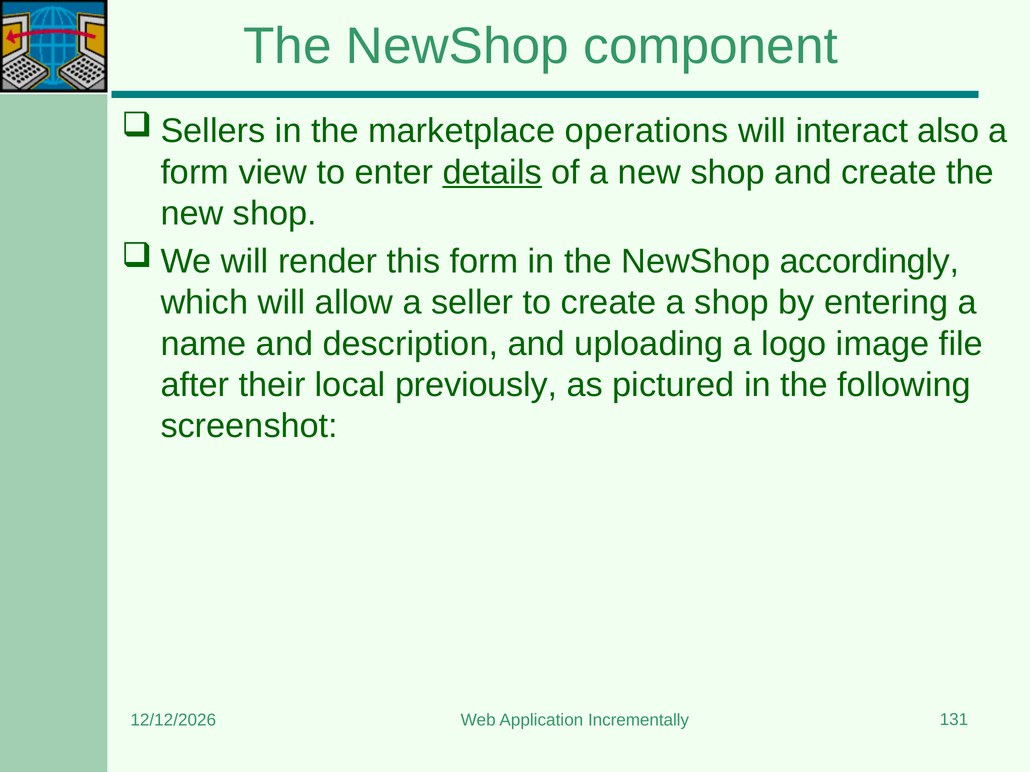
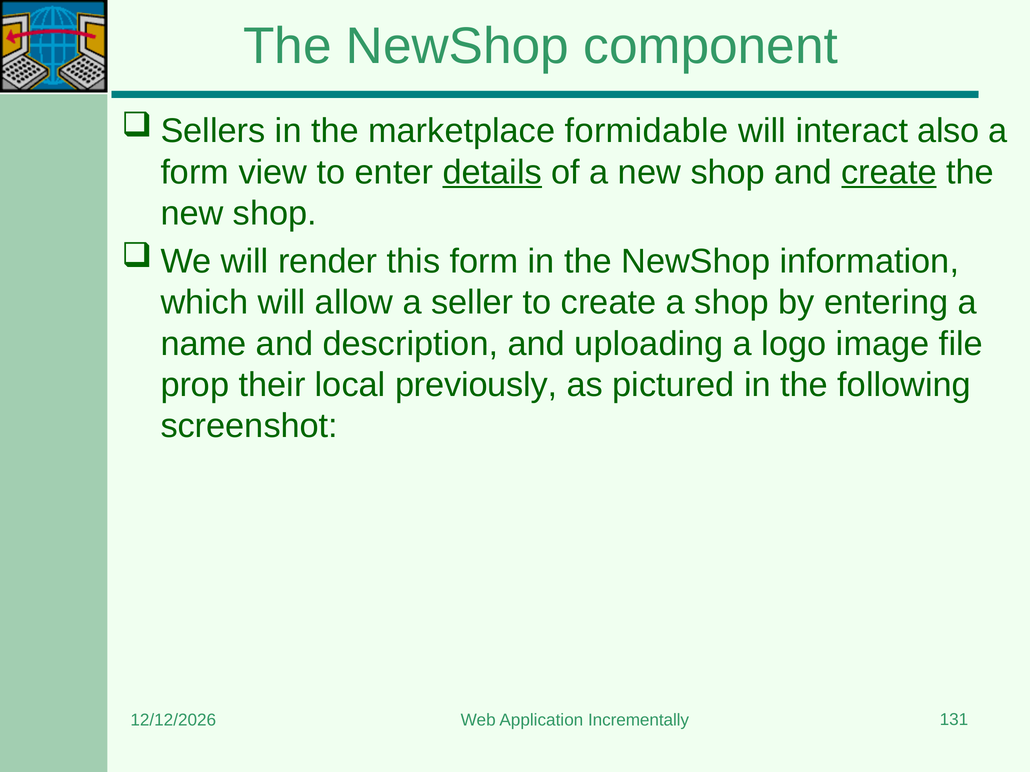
operations: operations -> formidable (647, 131)
create underline: none -> present (889, 172)
accordingly: accordingly -> information (869, 262)
after: after -> prop (195, 385)
